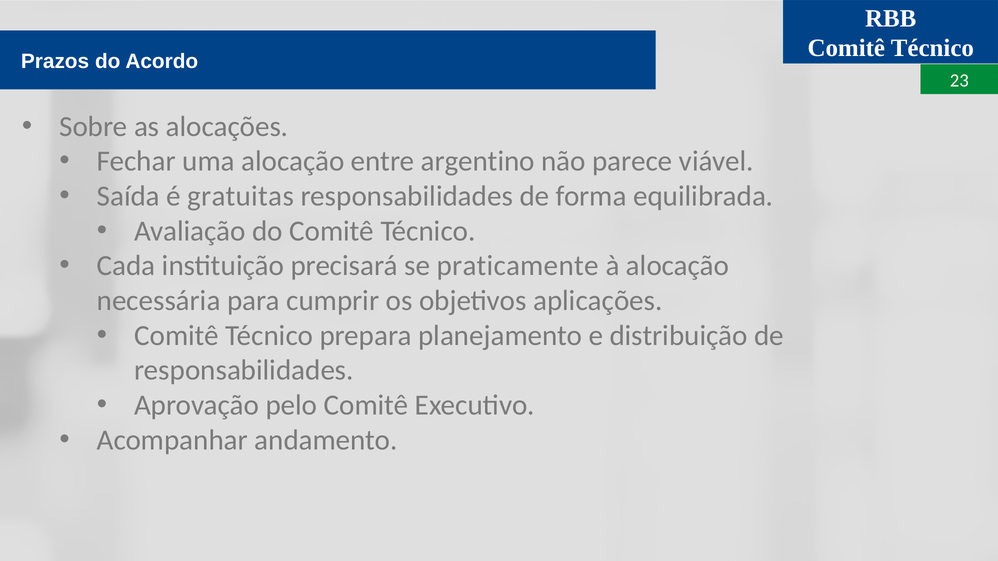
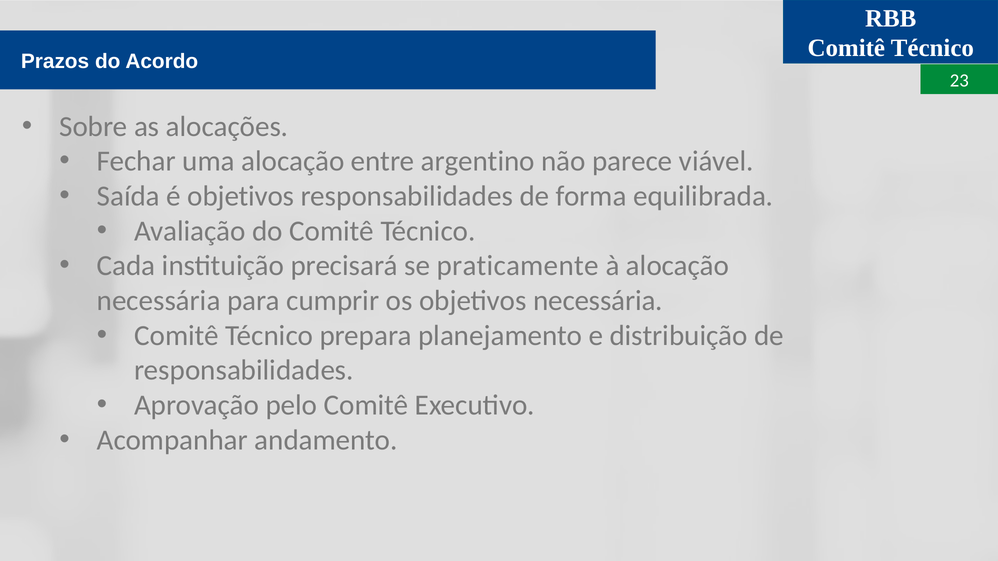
é gratuitas: gratuitas -> objetivos (241, 196)
objetivos aplicações: aplicações -> necessária (598, 301)
